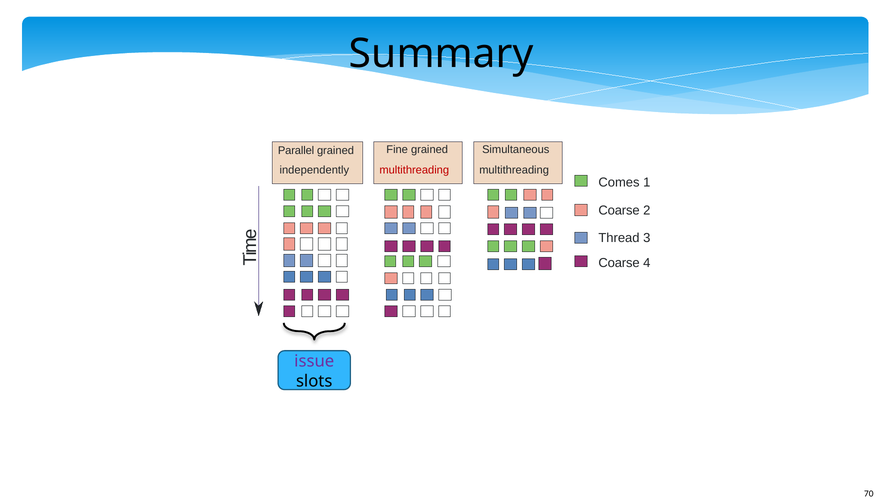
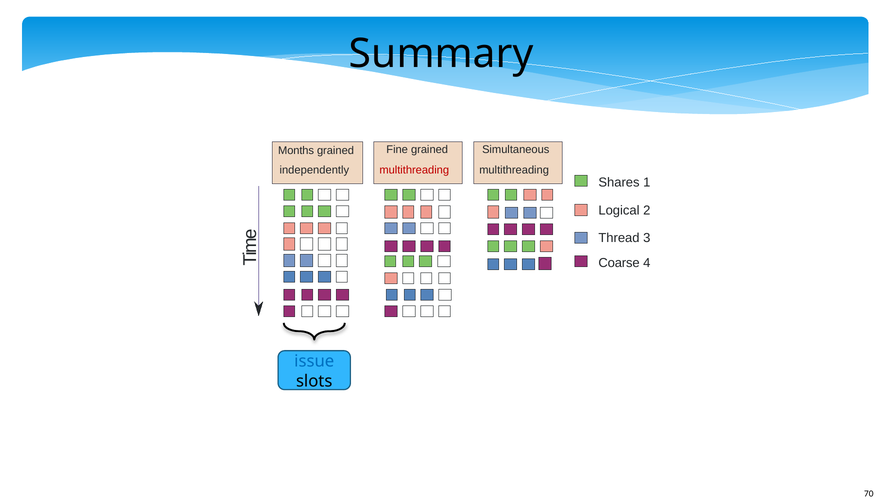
Parallel: Parallel -> Months (296, 151)
Comes: Comes -> Shares (619, 182)
Coarse: Coarse -> Logical (619, 210)
issue colour: purple -> blue (314, 361)
